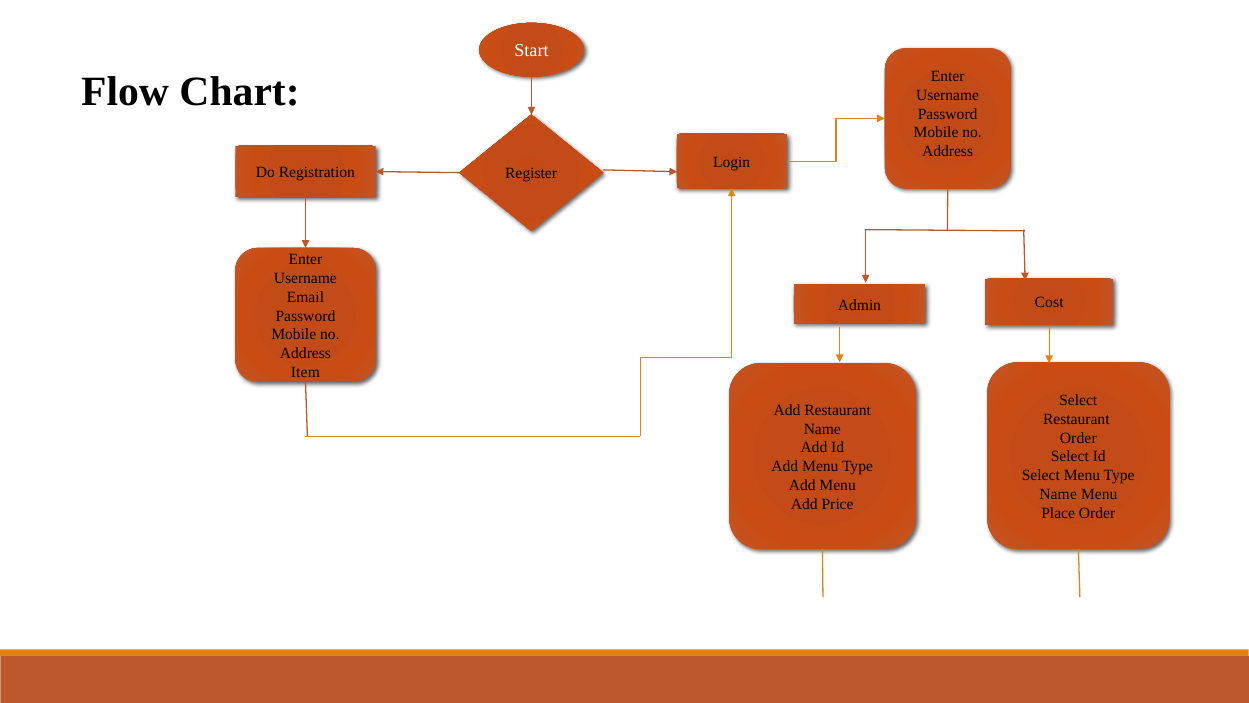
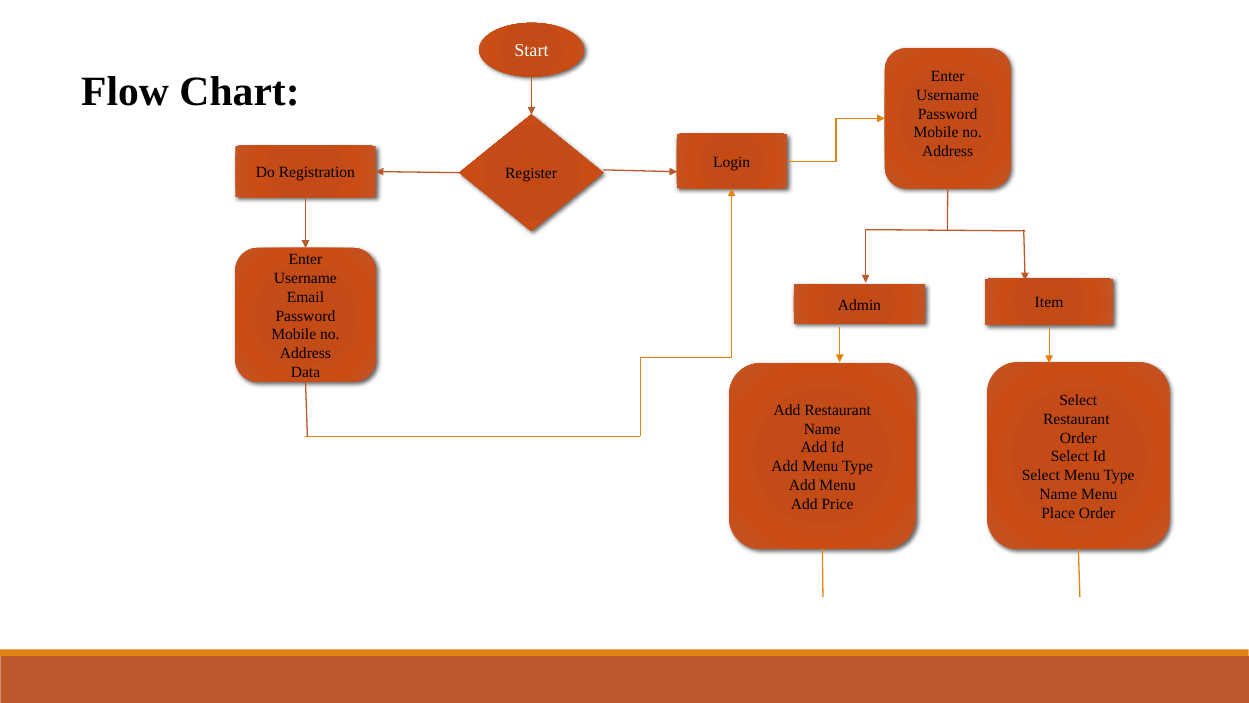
Cost: Cost -> Item (1049, 303)
Item: Item -> Data (305, 372)
